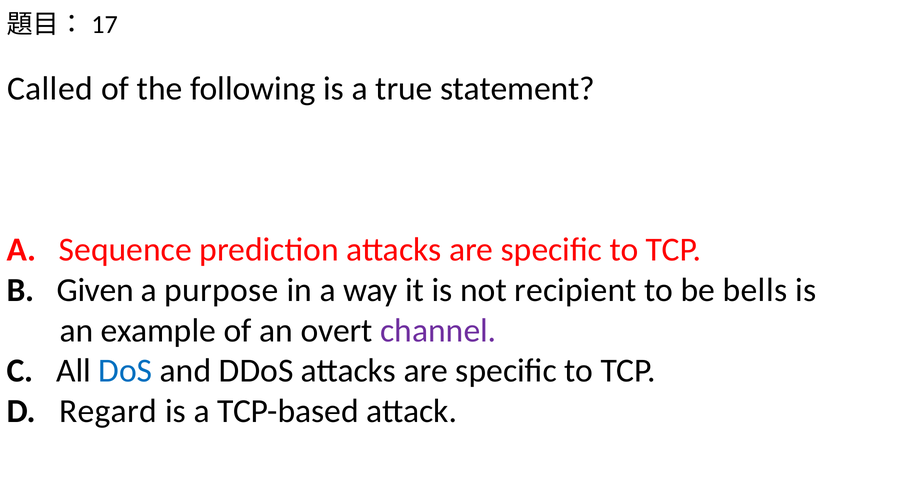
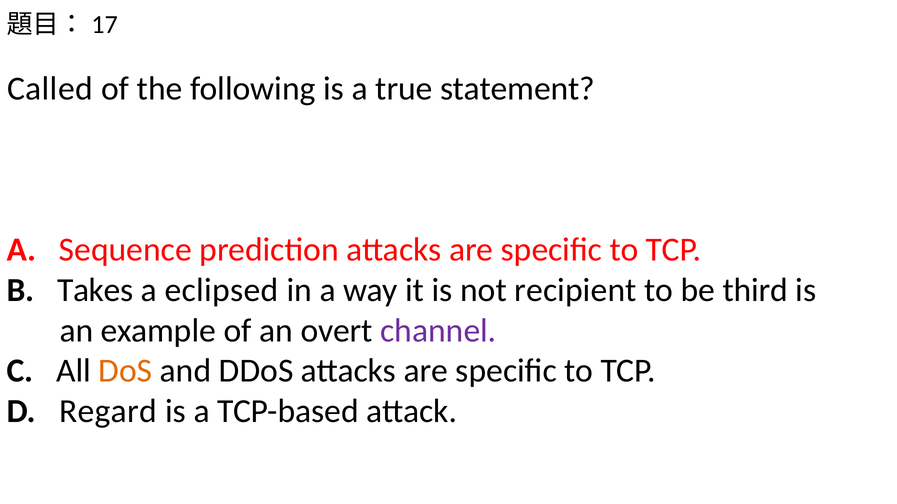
Given: Given -> Takes (95, 290)
purpose: purpose -> eclipsed (221, 290)
bells: bells -> third (755, 290)
DoS colour: blue -> orange (125, 371)
